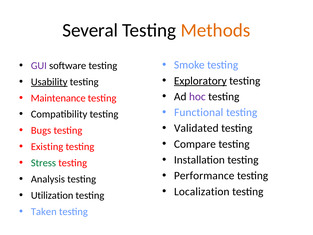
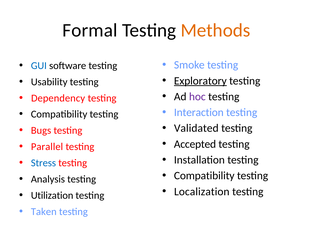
Several: Several -> Formal (90, 30)
GUI colour: purple -> blue (39, 66)
Usability underline: present -> none (49, 82)
Maintenance: Maintenance -> Dependency (58, 98)
Functional: Functional -> Interaction (199, 112)
Compare: Compare -> Accepted (195, 144)
Existing: Existing -> Parallel (47, 147)
Stress colour: green -> blue (43, 163)
Performance: Performance -> Compatibility (204, 176)
